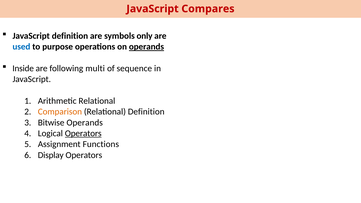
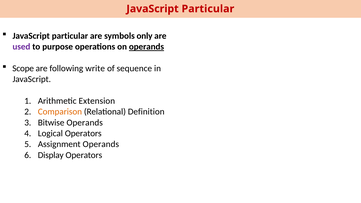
Compares: Compares -> Particular (208, 9)
definition: definition -> particular (70, 36)
used colour: blue -> purple (21, 47)
Inside: Inside -> Scope (23, 68)
multi: multi -> write (95, 68)
Arithmetic Relational: Relational -> Extension (97, 101)
Operators underline: present -> none (83, 133)
Assignment Functions: Functions -> Operands (101, 144)
